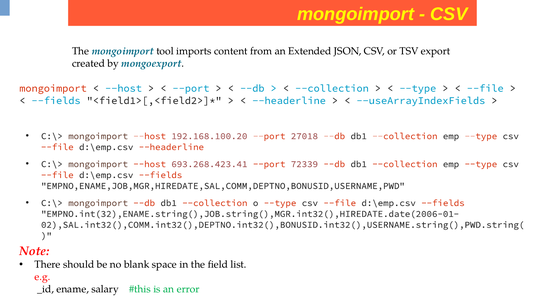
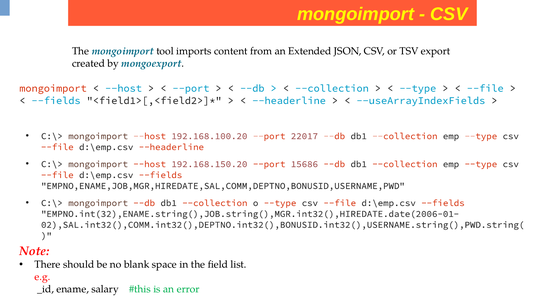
27018: 27018 -> 22017 (304, 136)
693.268.423.41: 693.268.423.41 -> 192.168.150.20 (209, 164)
72339: 72339 -> 15686 (304, 164)
